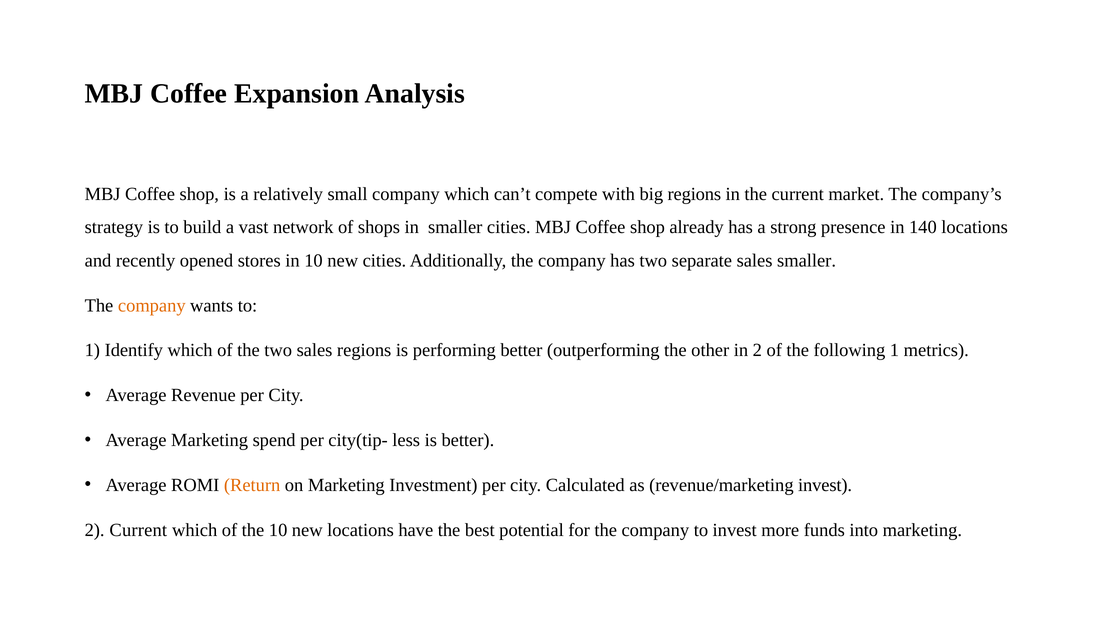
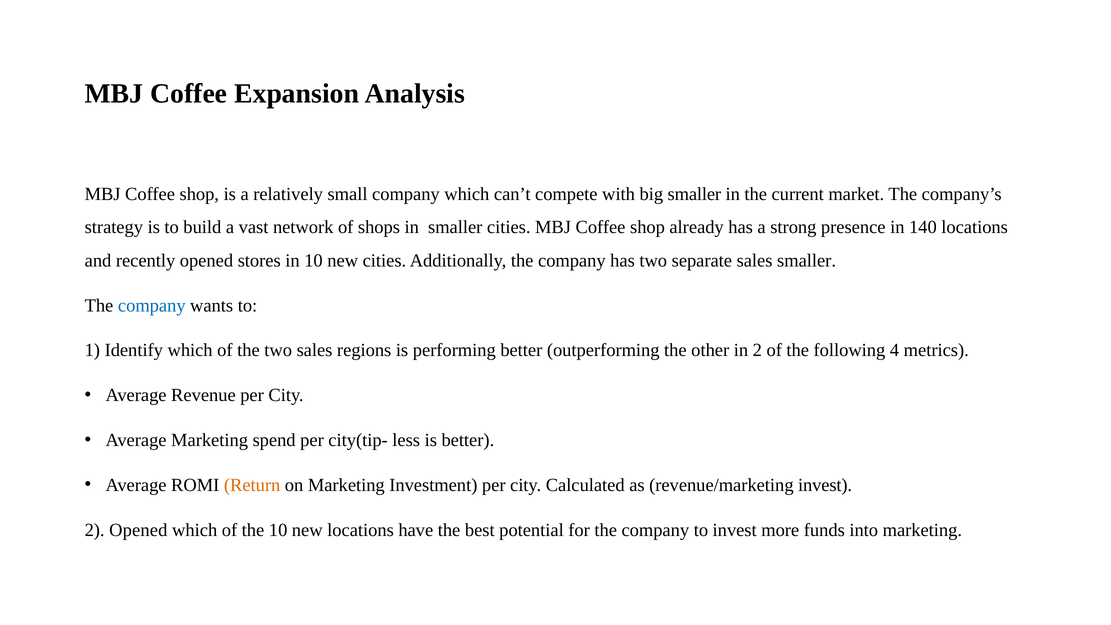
big regions: regions -> smaller (694, 194)
company colour: orange -> blue (152, 305)
following 1: 1 -> 4 (894, 350)
2 Current: Current -> Opened (138, 530)
